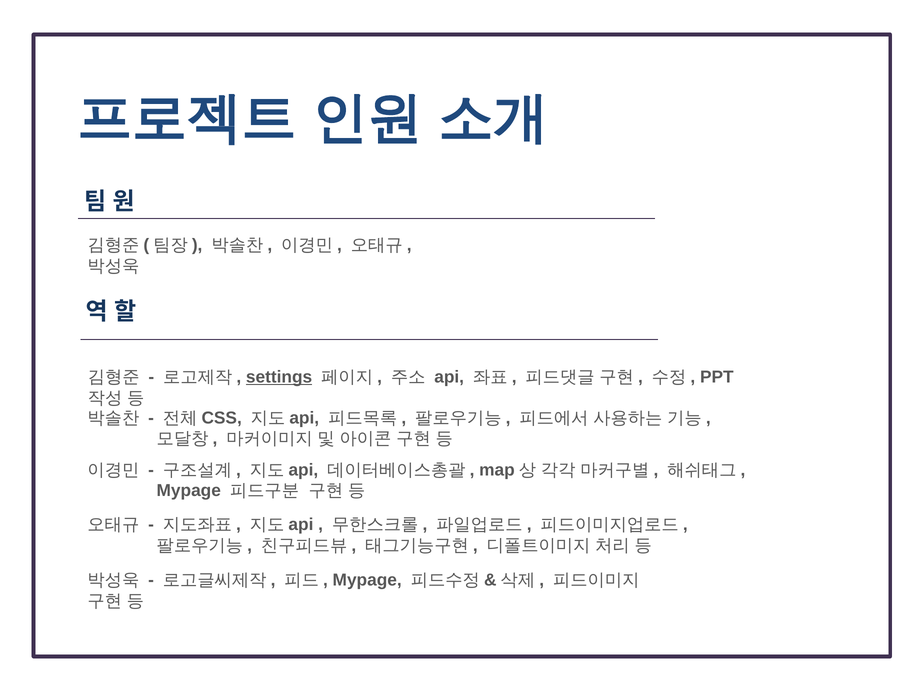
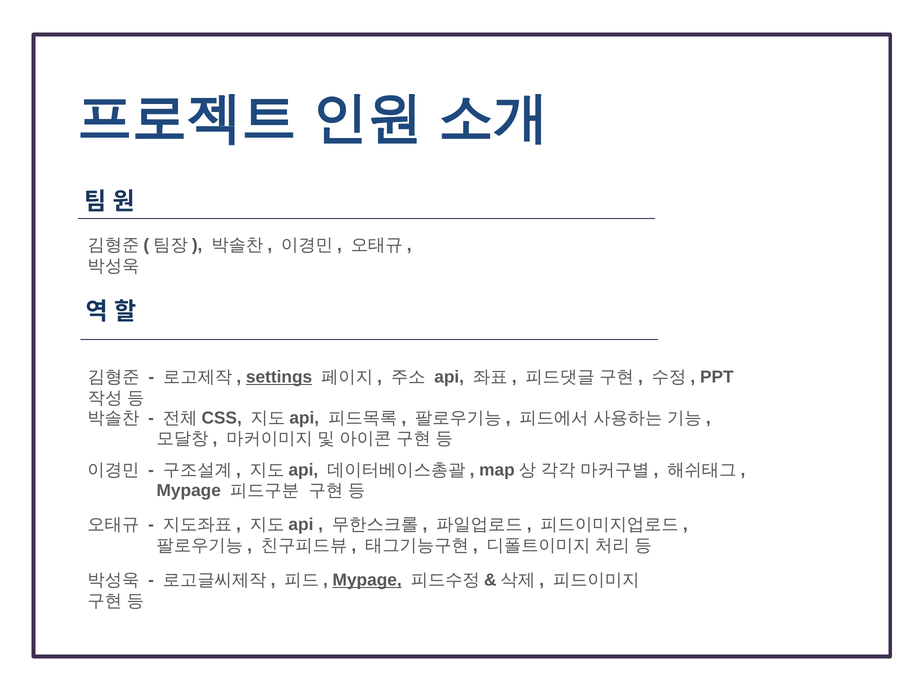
Mypage underline: none -> present (367, 581)
